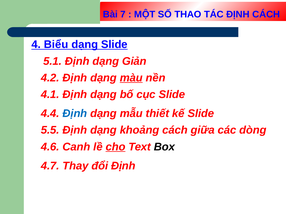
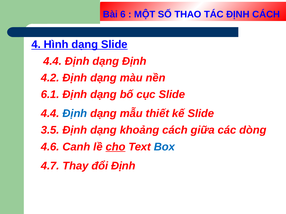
7: 7 -> 6 (123, 14)
Biểu: Biểu -> Hình (56, 45)
5.1: 5.1 -> 4.4 (53, 61)
dạng Giản: Giản -> Định (134, 61)
màu underline: present -> none (131, 78)
4.1: 4.1 -> 6.1 (50, 95)
5.5: 5.5 -> 3.5 (50, 130)
Box colour: black -> blue (164, 147)
